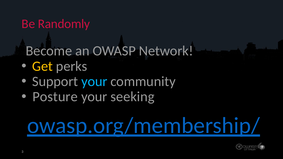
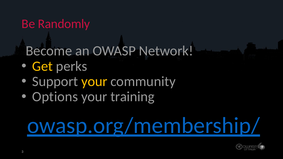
your colour: light blue -> yellow (94, 82)
Posture: Posture -> Options (55, 97)
seeking: seeking -> training (133, 97)
